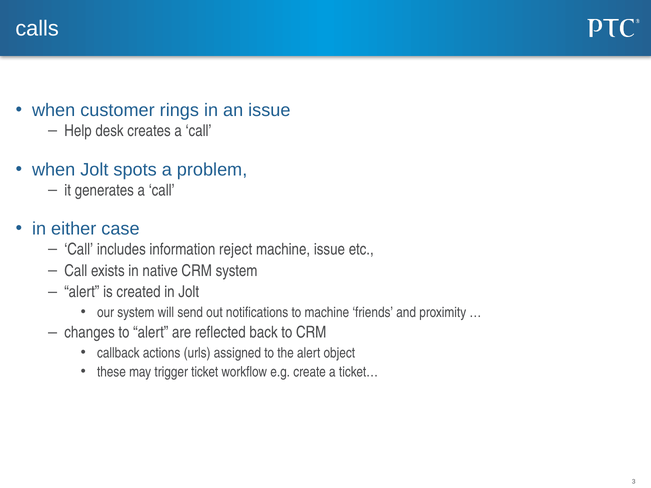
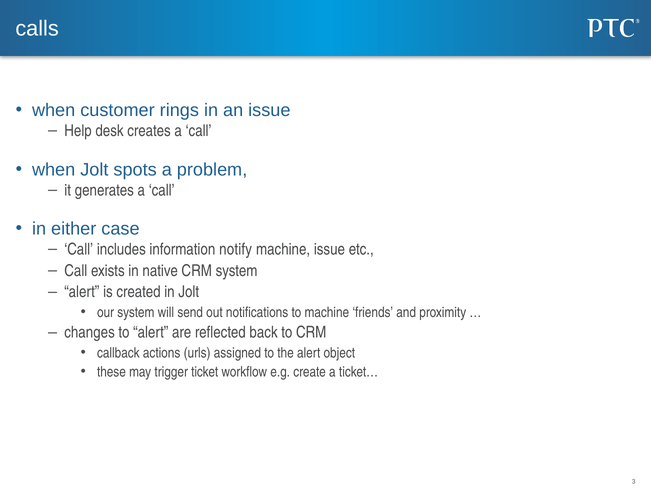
reject: reject -> notify (236, 250)
